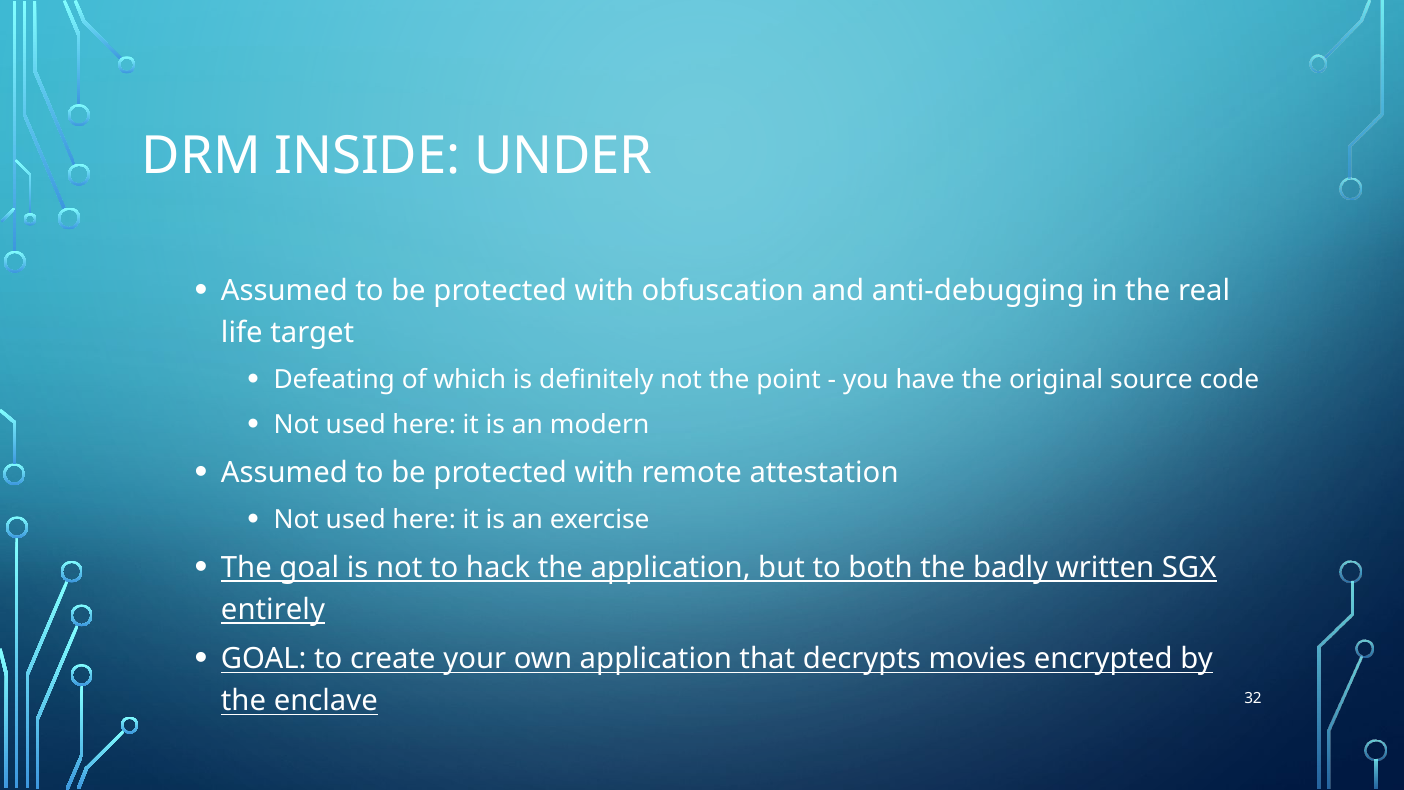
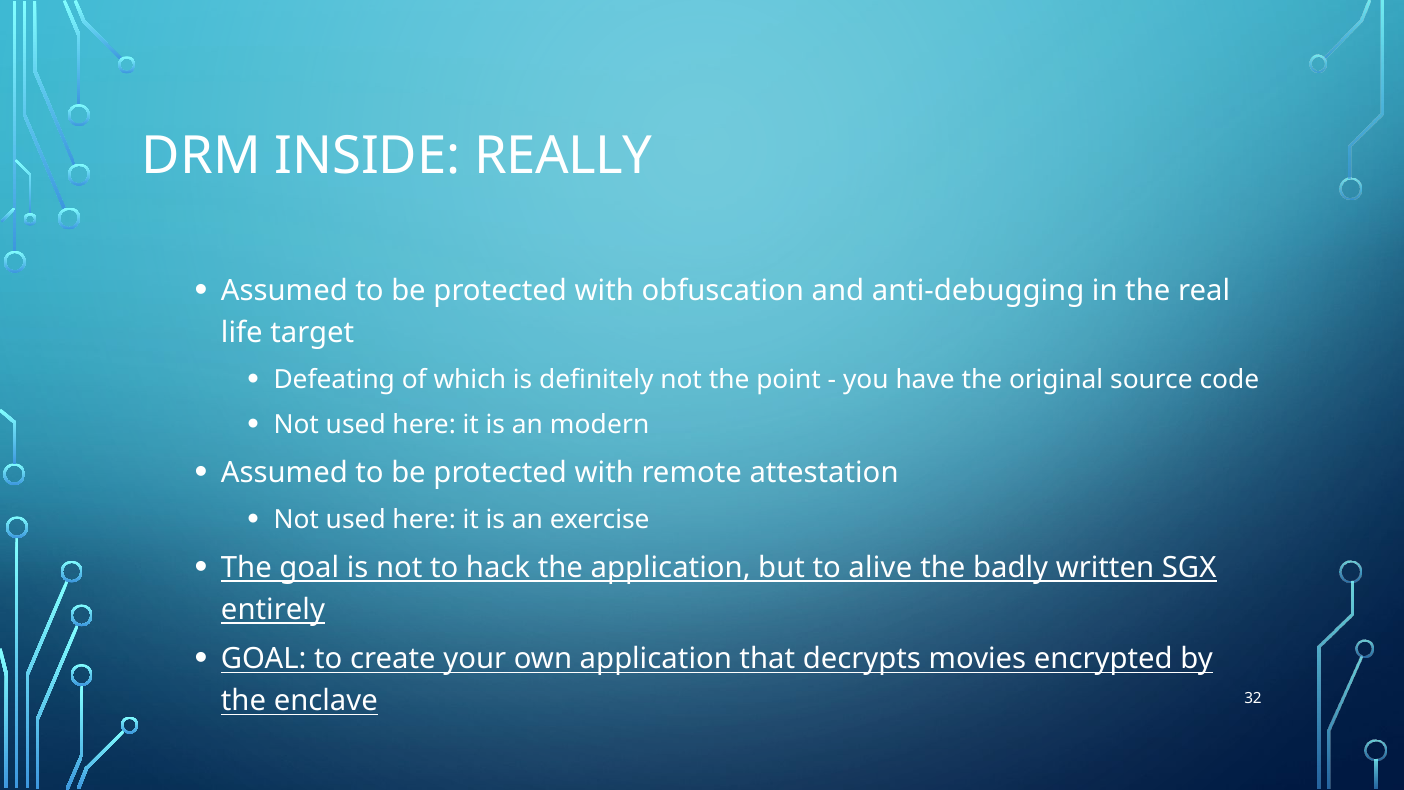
UNDER: UNDER -> REALLY (563, 156)
both: both -> alive (880, 567)
